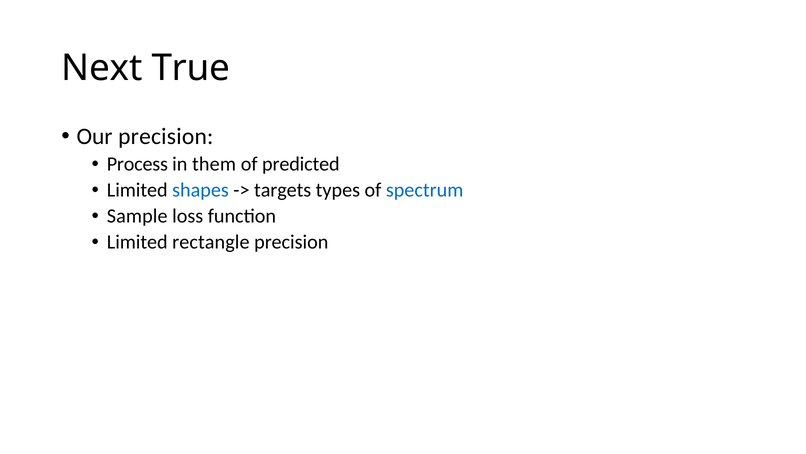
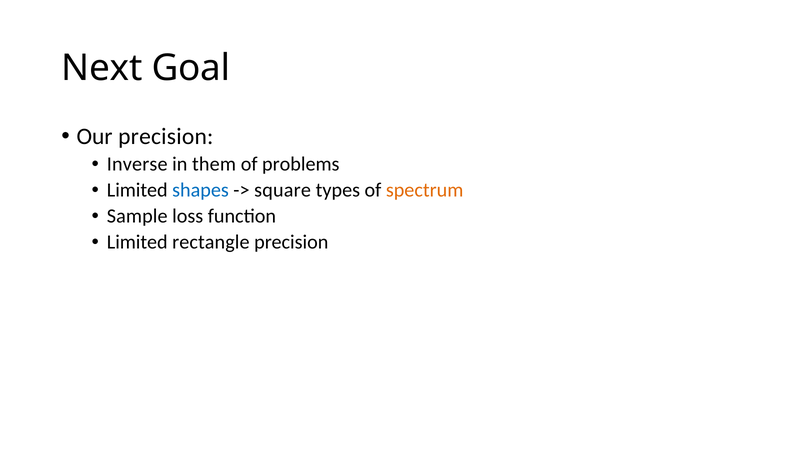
True: True -> Goal (191, 68)
Process: Process -> Inverse (137, 164)
predicted: predicted -> problems (301, 164)
targets: targets -> square (283, 190)
spectrum colour: blue -> orange (425, 190)
